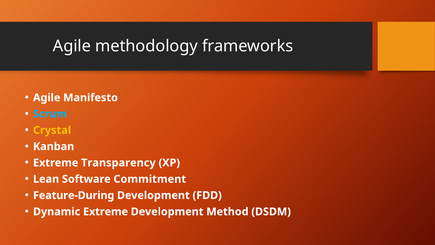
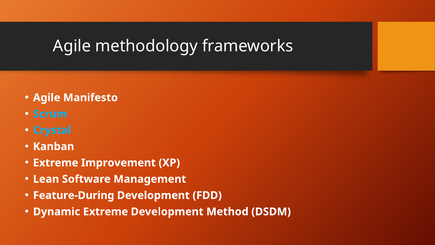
Crystal colour: yellow -> light blue (52, 130)
Transparency: Transparency -> Improvement (118, 163)
Commitment: Commitment -> Management (150, 179)
